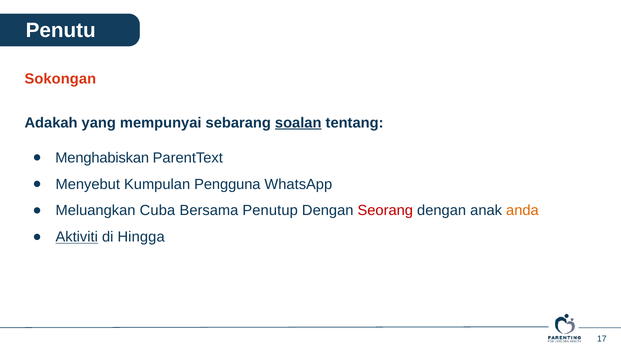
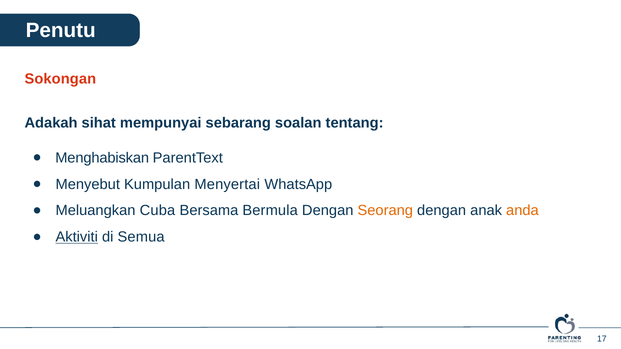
yang: yang -> sihat (99, 123)
soalan underline: present -> none (298, 123)
Pengguna: Pengguna -> Menyertai (227, 184)
Penutup: Penutup -> Bermula (270, 211)
Seorang colour: red -> orange (385, 211)
Hingga: Hingga -> Semua (141, 237)
